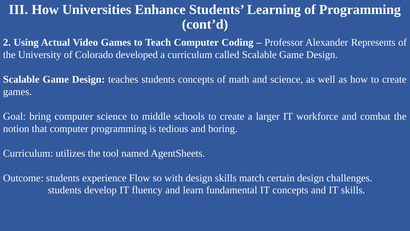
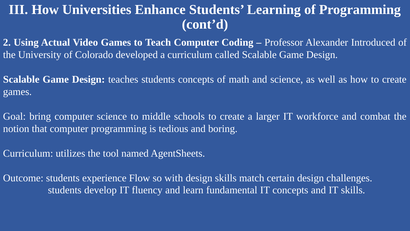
Represents: Represents -> Introduced (373, 42)
